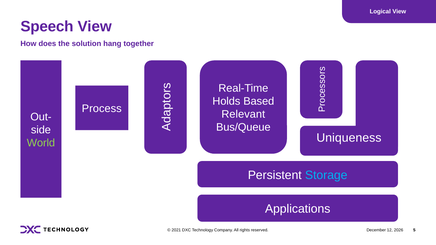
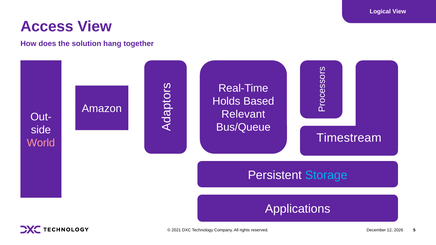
Speech: Speech -> Access (47, 26)
Process: Process -> Amazon (102, 109)
Uniqueness: Uniqueness -> Timestream (349, 138)
World colour: light green -> pink (41, 143)
